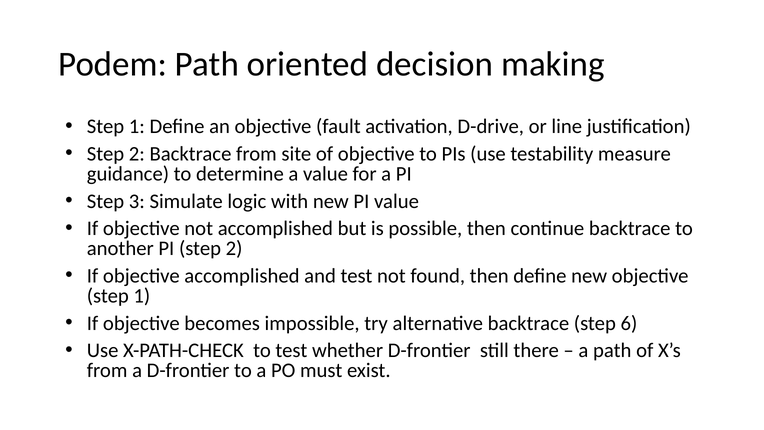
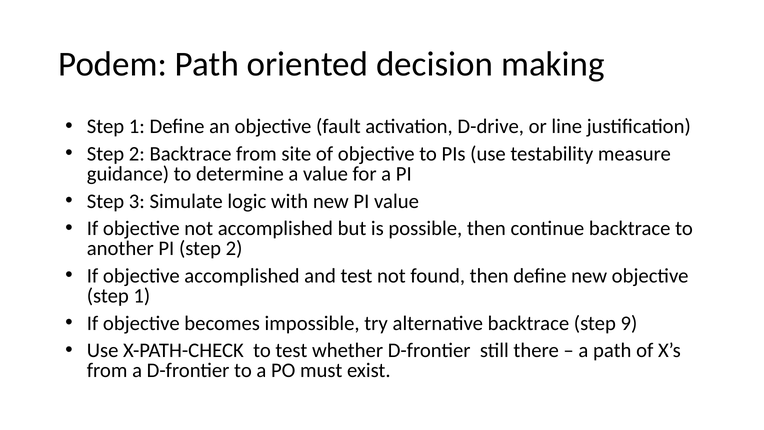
6: 6 -> 9 (629, 323)
